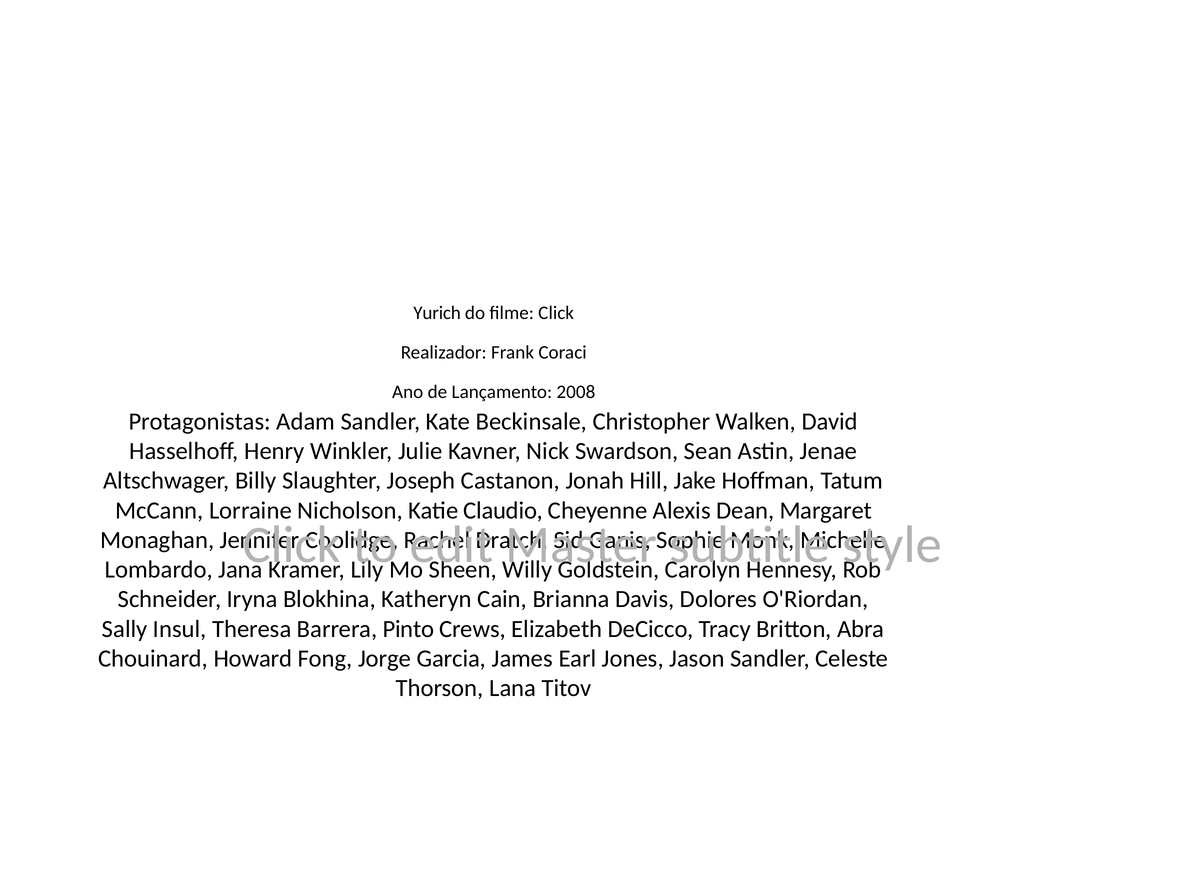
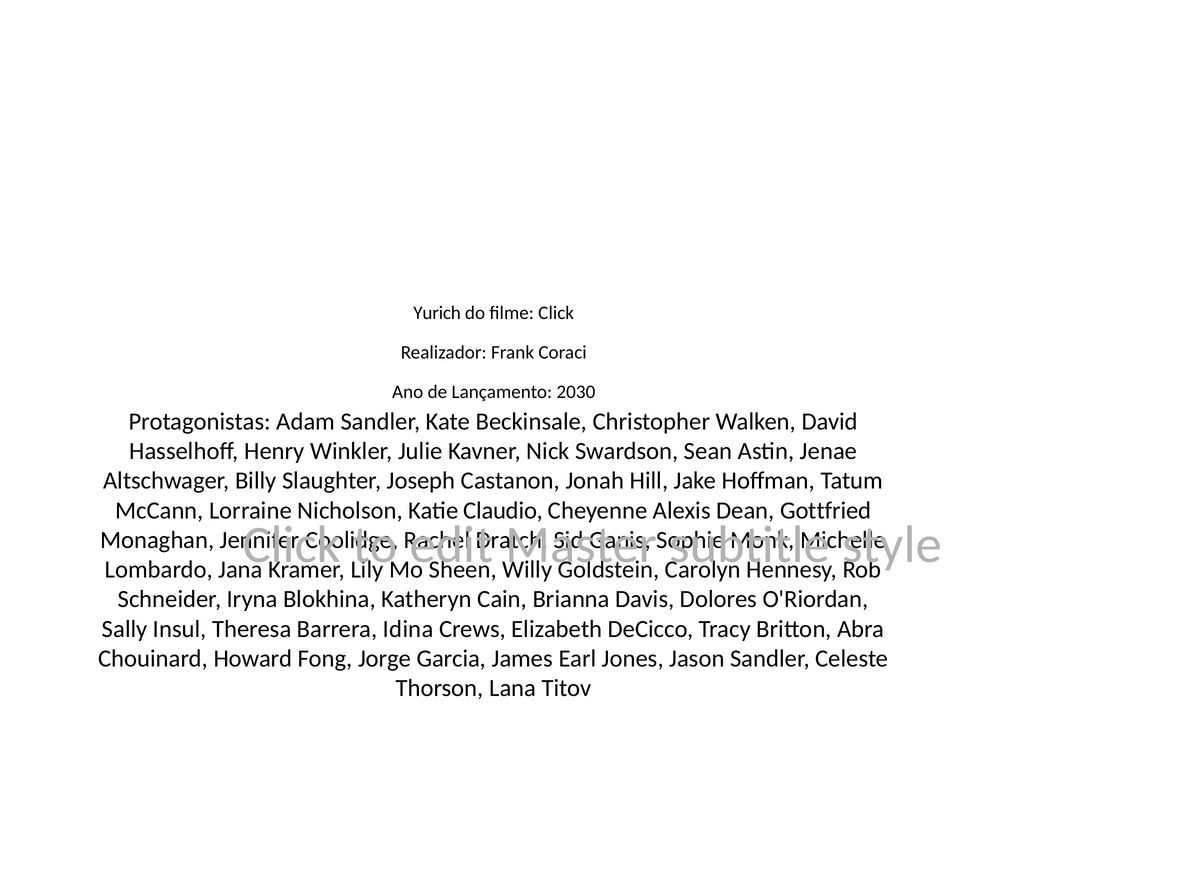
2008: 2008 -> 2030 (576, 392)
Margaret: Margaret -> Gottfried (826, 510)
Pinto: Pinto -> Idina (408, 629)
